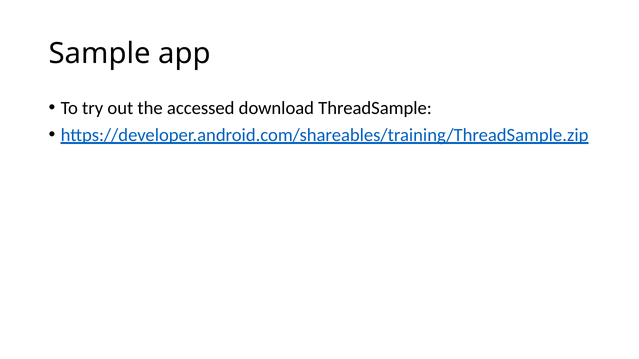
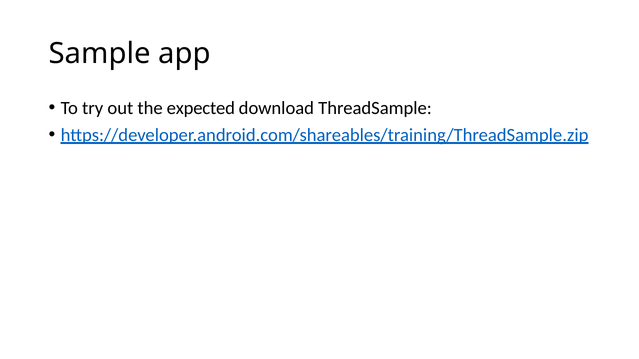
accessed: accessed -> expected (201, 108)
